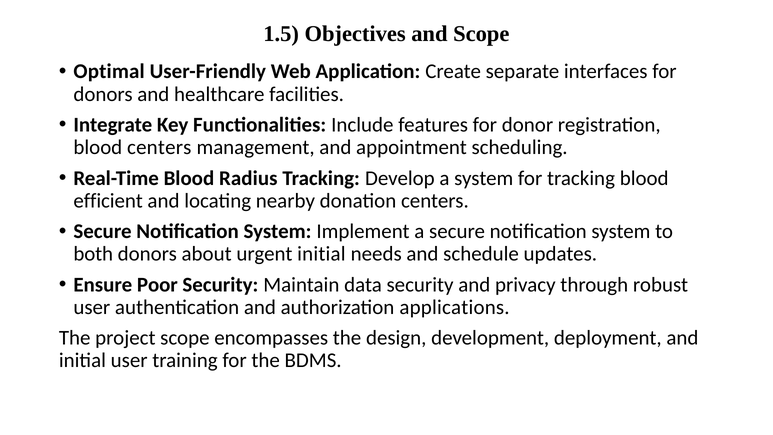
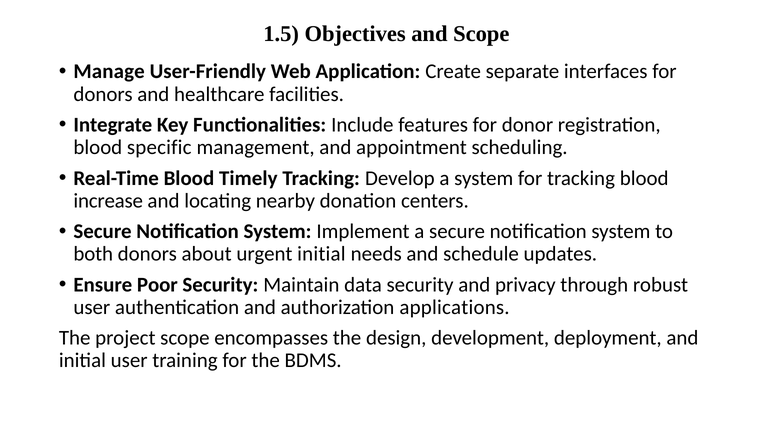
Optimal: Optimal -> Manage (109, 72)
blood centers: centers -> specific (159, 147)
Radius: Radius -> Timely (248, 178)
efficient: efficient -> increase (108, 201)
